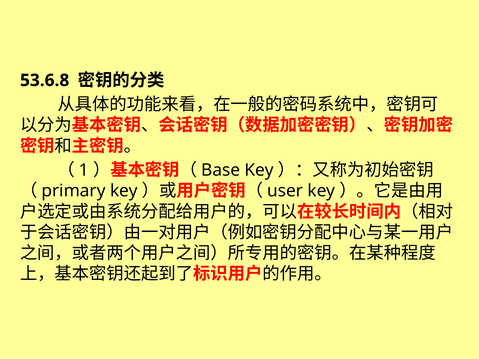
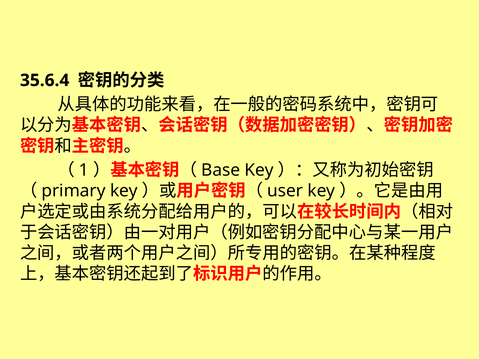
53.6.8: 53.6.8 -> 35.6.4 (45, 80)
